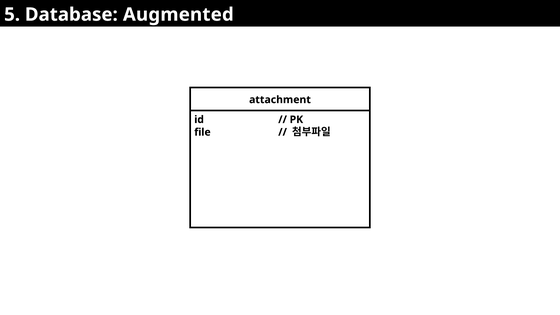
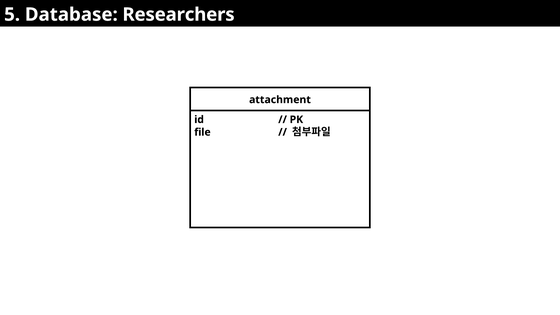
Augmented: Augmented -> Researchers (179, 15)
